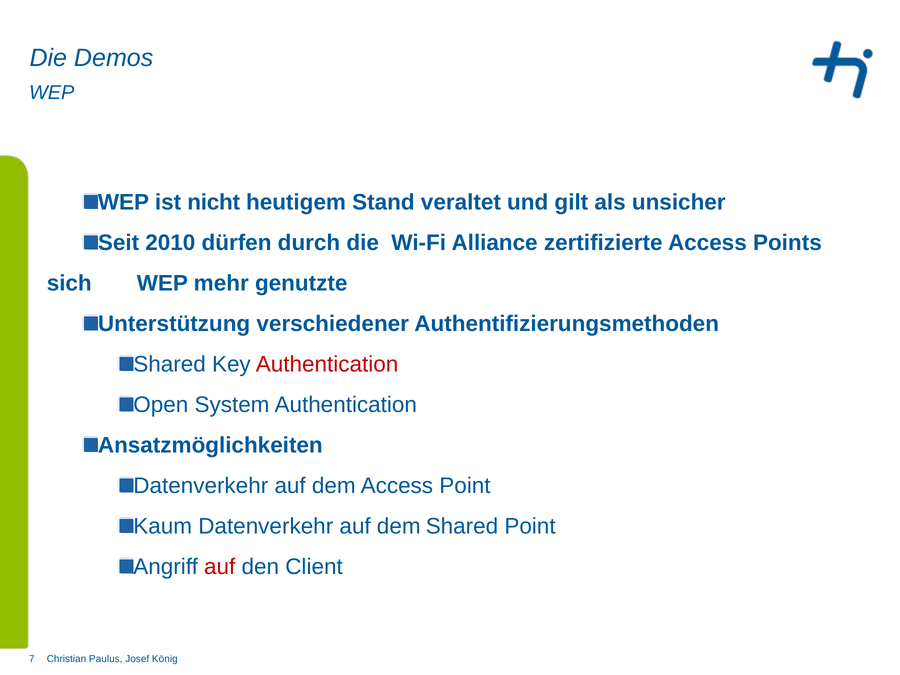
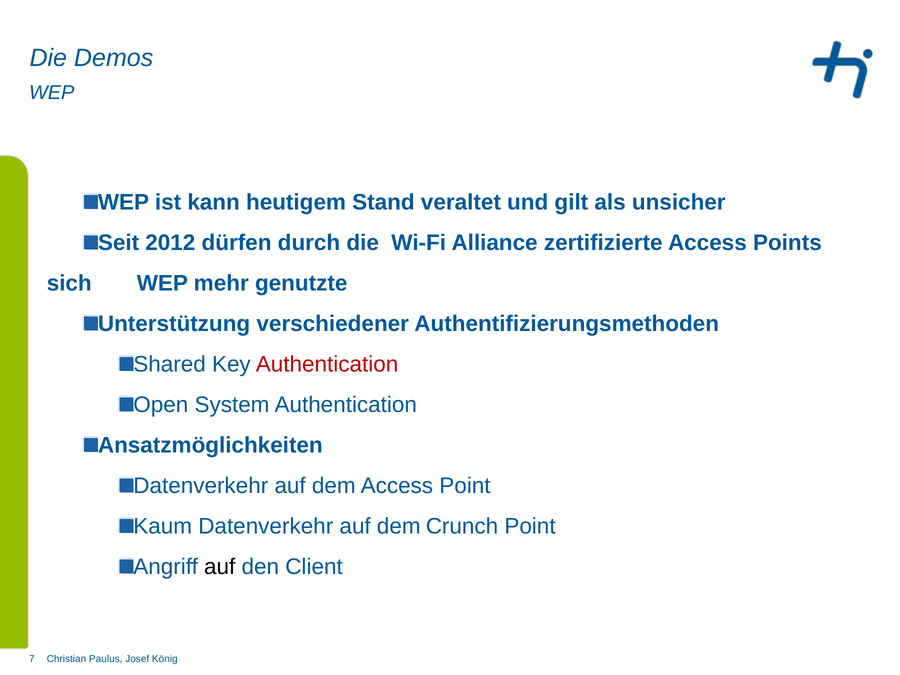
nicht: nicht -> kann (214, 203)
2010: 2010 -> 2012 (170, 243)
dem Shared: Shared -> Crunch (462, 527)
auf colour: red -> black (220, 567)
